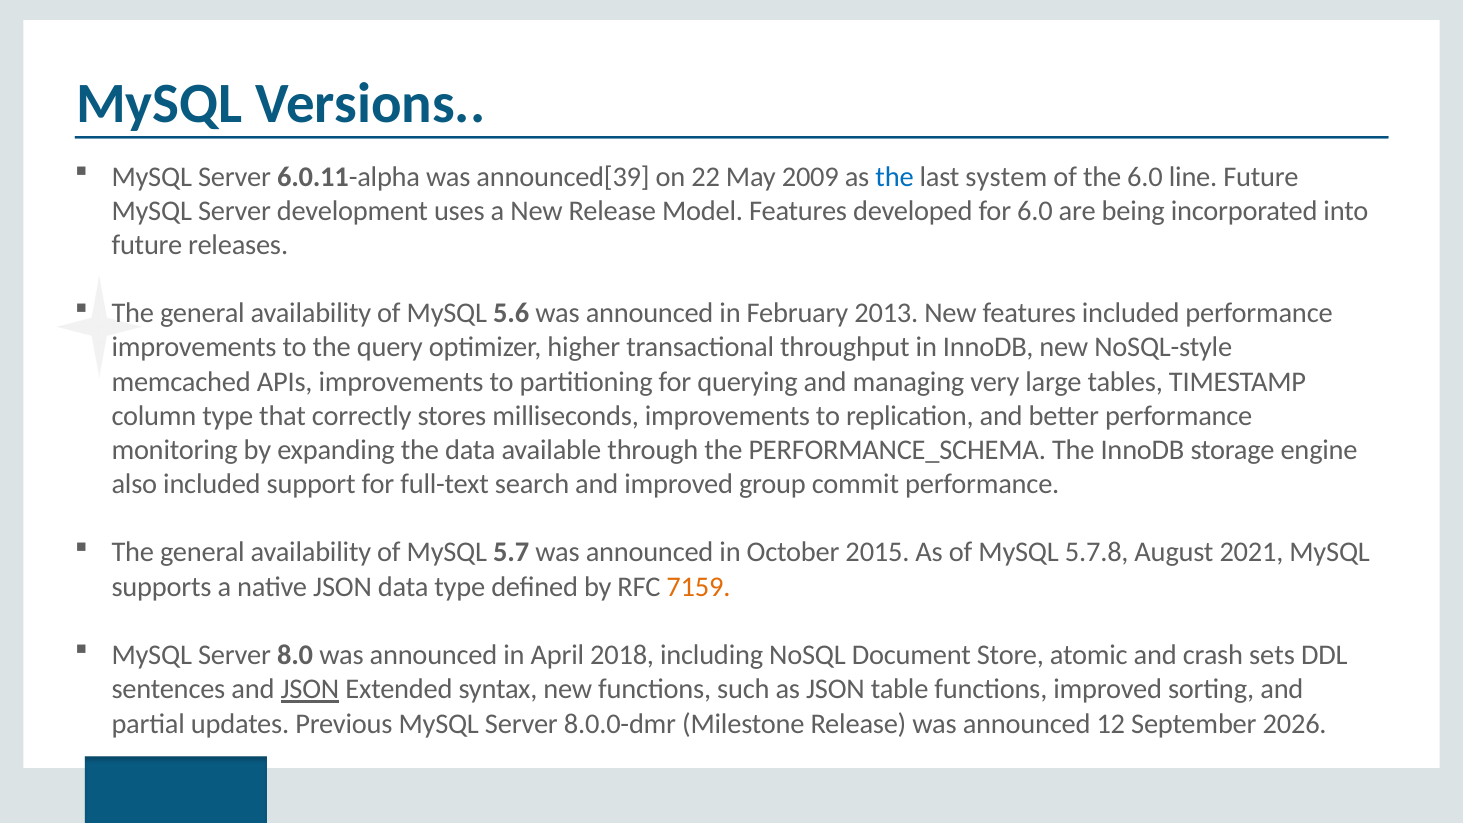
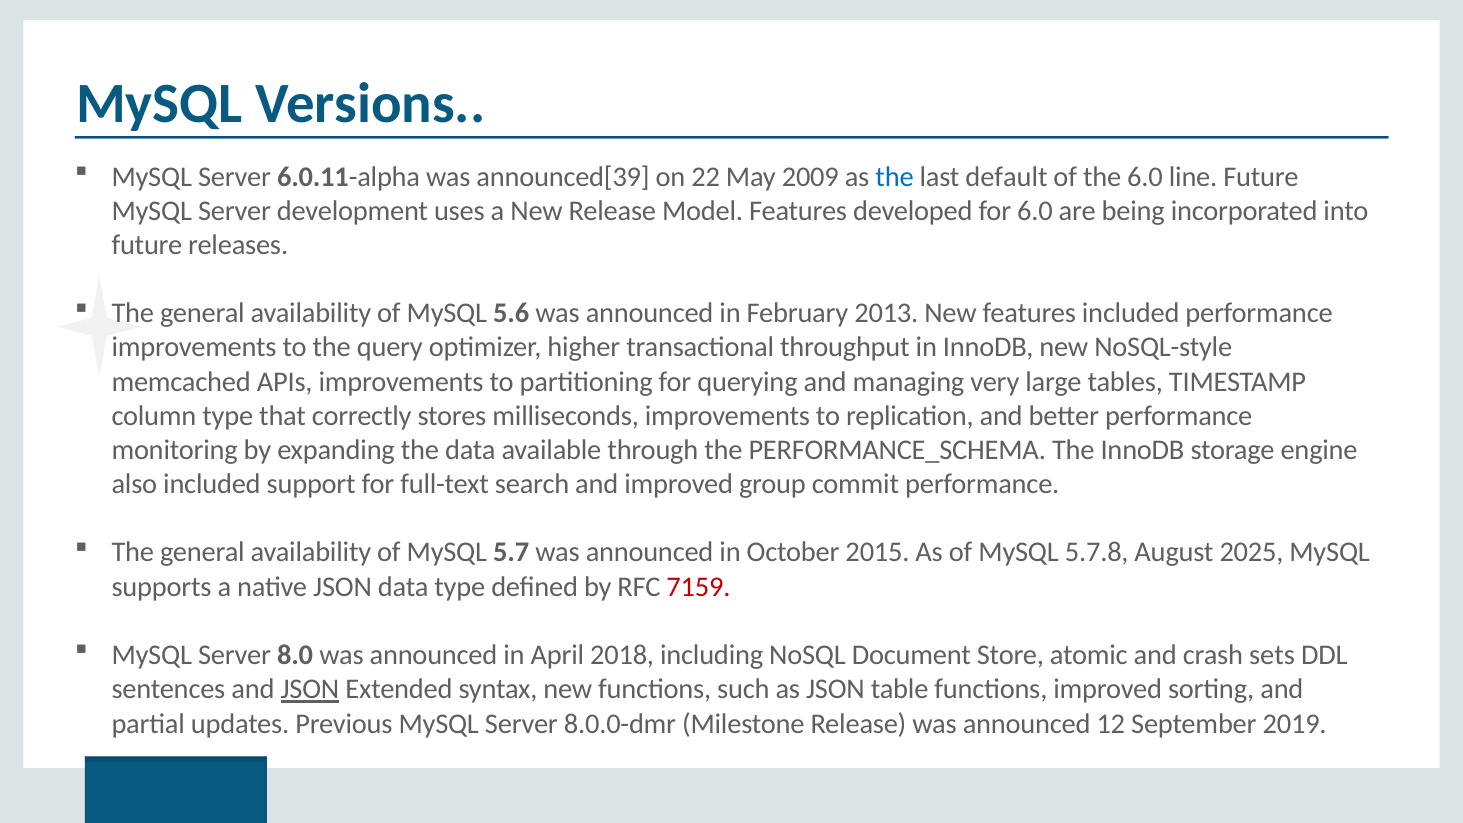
system: system -> default (1007, 177)
2021: 2021 -> 2025 (1252, 552)
7159 colour: orange -> red (699, 587)
2026: 2026 -> 2019 (1295, 724)
